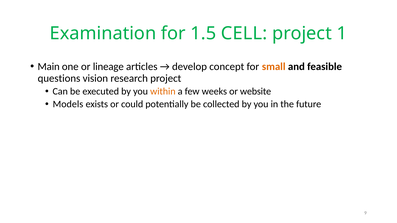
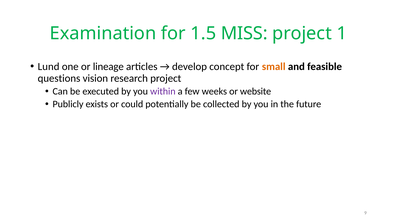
CELL: CELL -> MISS (244, 33)
Main: Main -> Lund (49, 67)
within colour: orange -> purple (163, 92)
Models: Models -> Publicly (68, 104)
